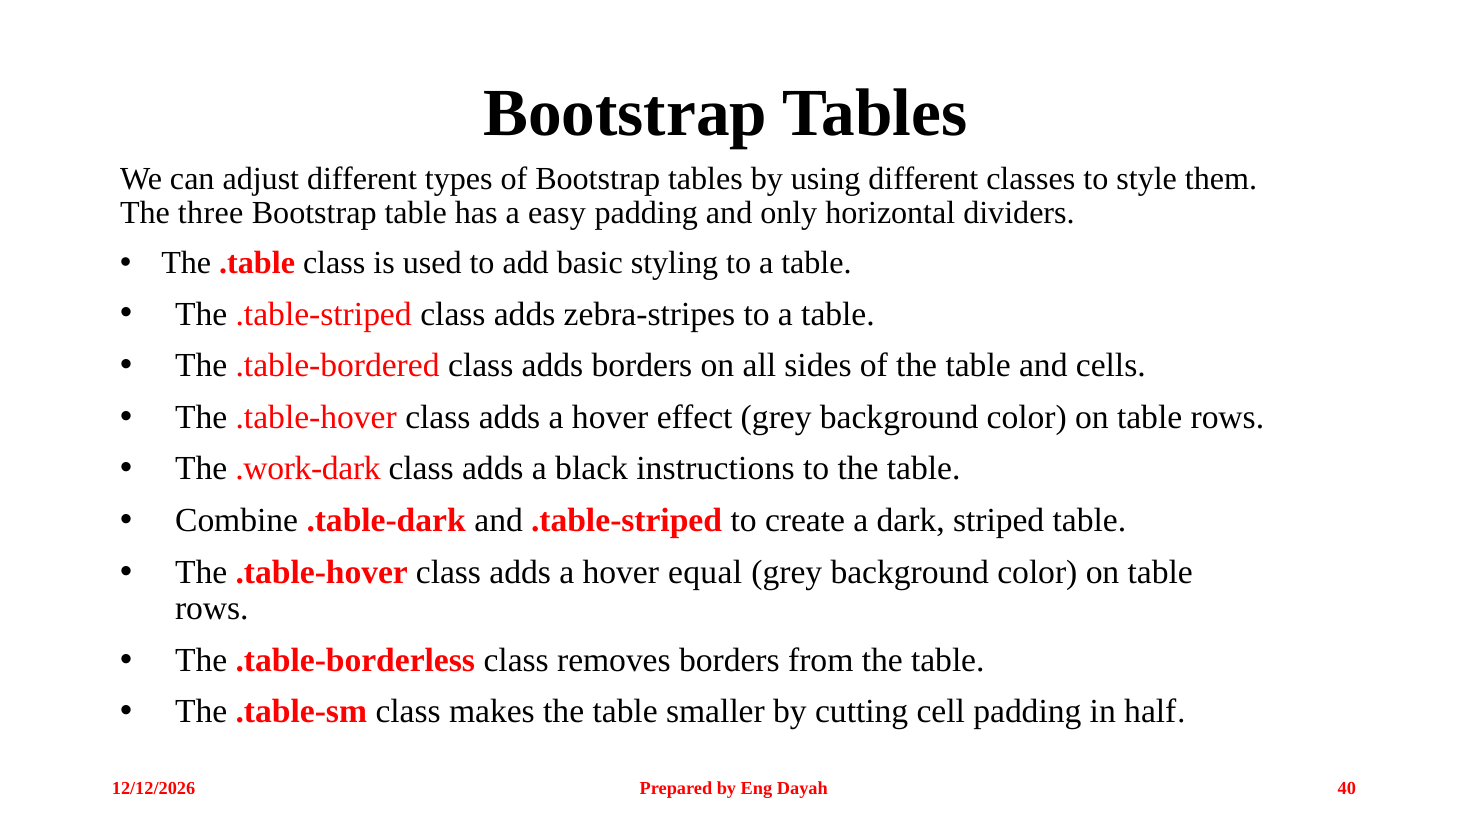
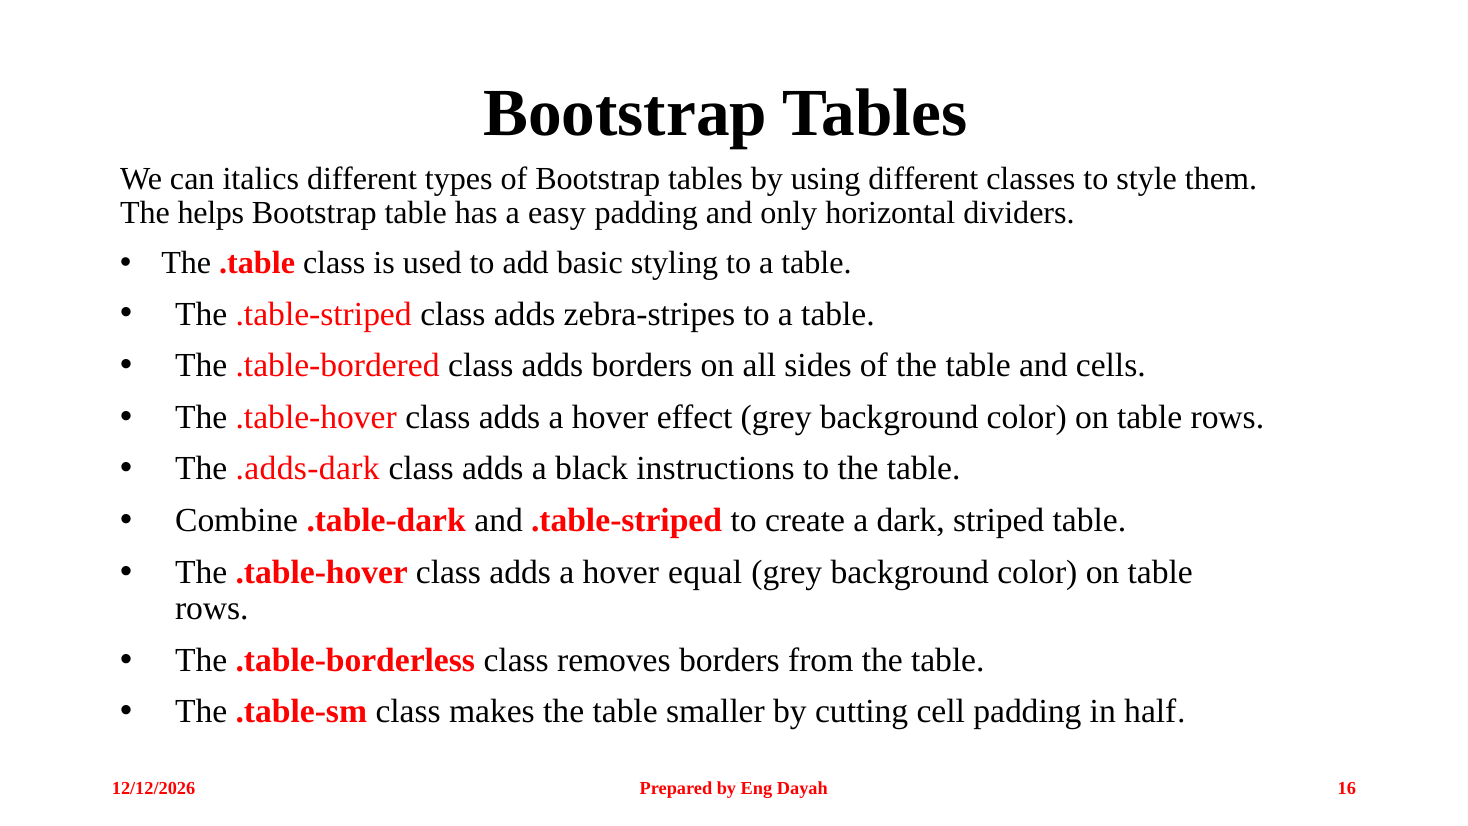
adjust: adjust -> italics (261, 178)
three: three -> helps (211, 213)
.work-dark: .work-dark -> .adds-dark (308, 469)
40: 40 -> 16 (1347, 789)
